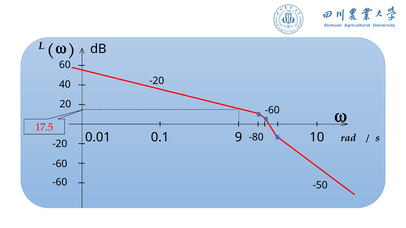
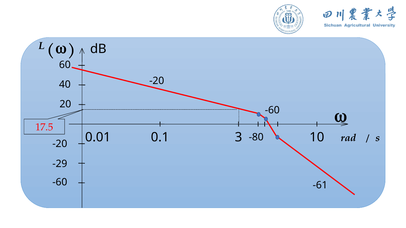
9: 9 -> 3 (238, 137)
-60: -60 -> -29 (60, 164)
-50: -50 -> -61 (320, 185)
